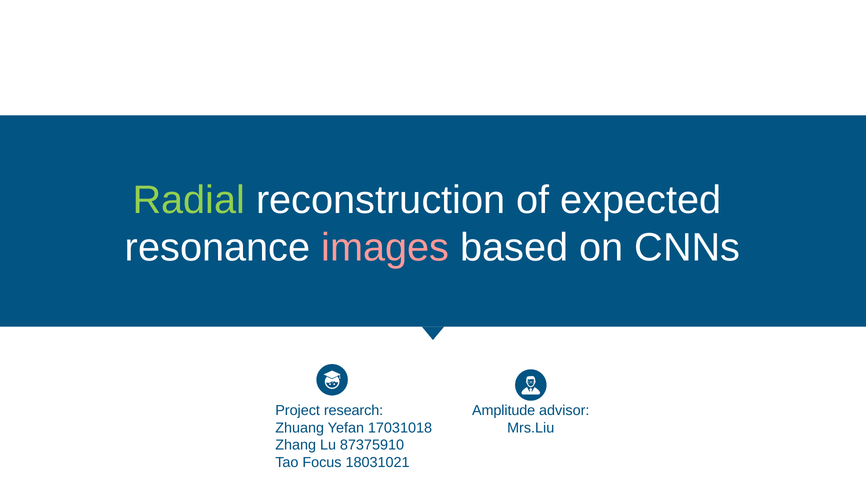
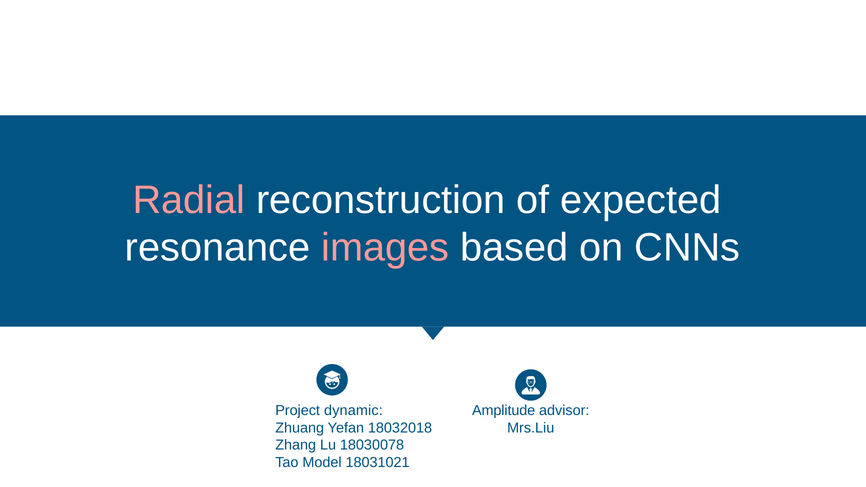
Radial colour: light green -> pink (189, 200)
research: research -> dynamic (353, 411)
17031018: 17031018 -> 18032018 (400, 428)
87375910: 87375910 -> 18030078 (372, 445)
Focus: Focus -> Model (322, 463)
